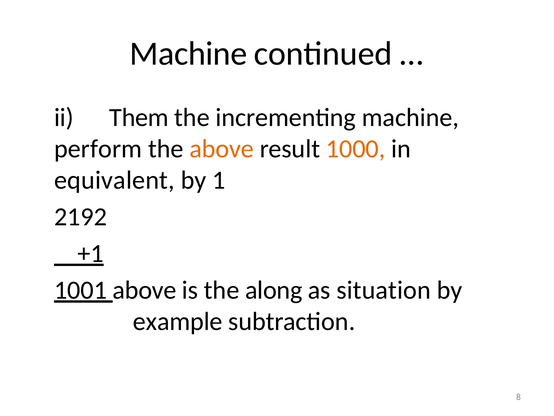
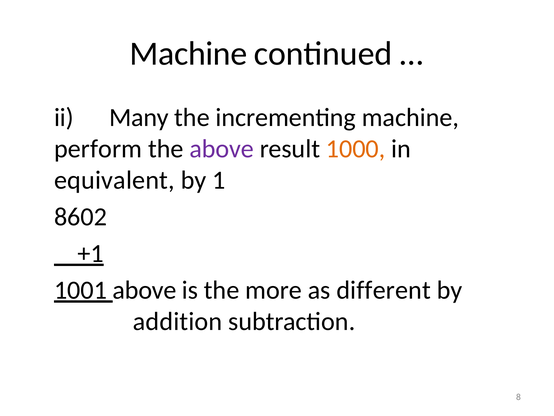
Them: Them -> Many (139, 117)
above colour: orange -> purple (222, 149)
2192: 2192 -> 8602 (80, 217)
along: along -> more (274, 290)
situation: situation -> different (384, 290)
example: example -> addition (178, 321)
